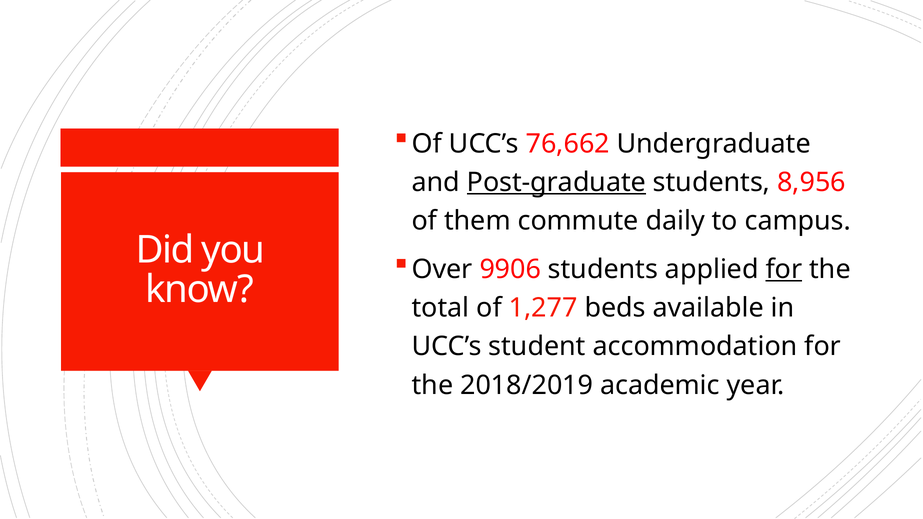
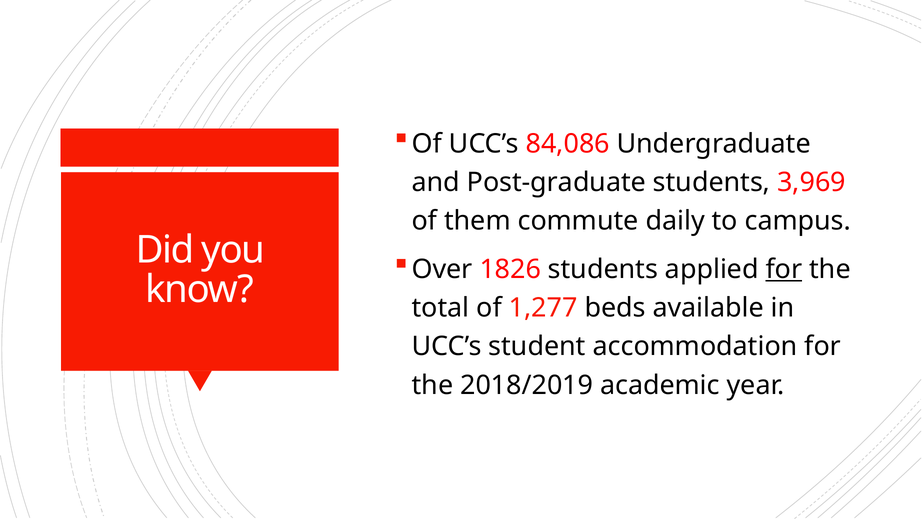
76,662: 76,662 -> 84,086 (568, 144)
Post-graduate underline: present -> none (556, 182)
8,956: 8,956 -> 3,969 (811, 182)
9906: 9906 -> 1826 (510, 269)
